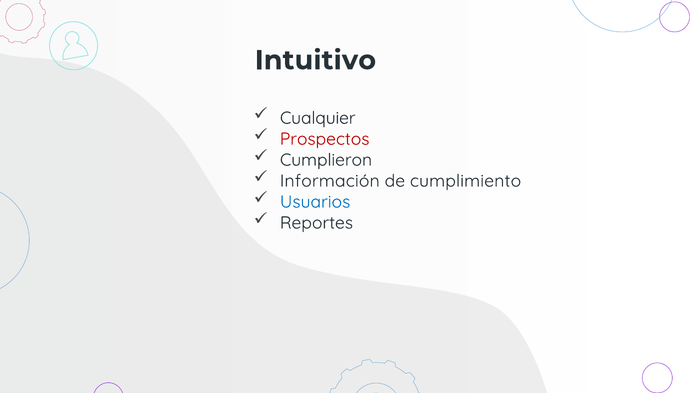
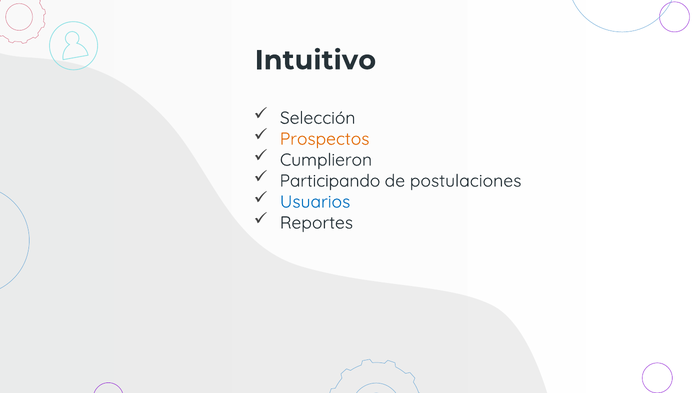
Cualquier: Cualquier -> Selección (318, 118)
Prospectos colour: red -> orange (325, 139)
Información: Información -> Participando (330, 181)
cumplimiento: cumplimiento -> postulaciones (466, 181)
